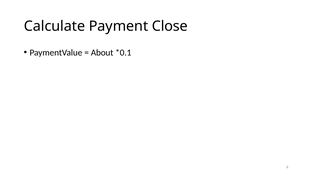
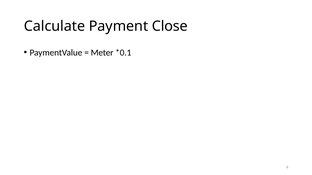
About: About -> Meter (102, 53)
